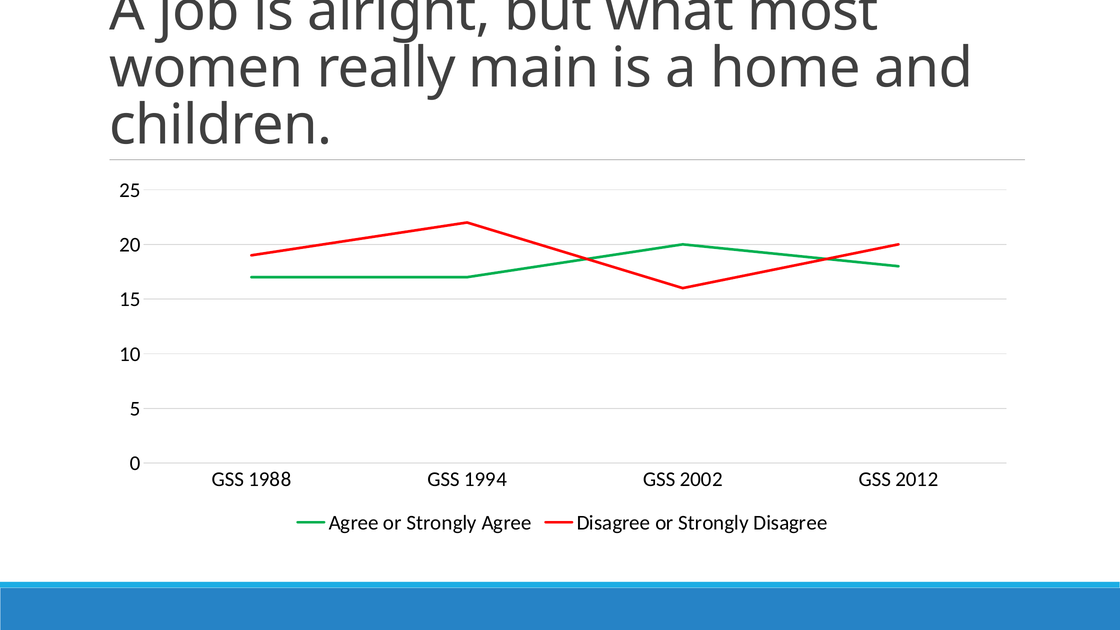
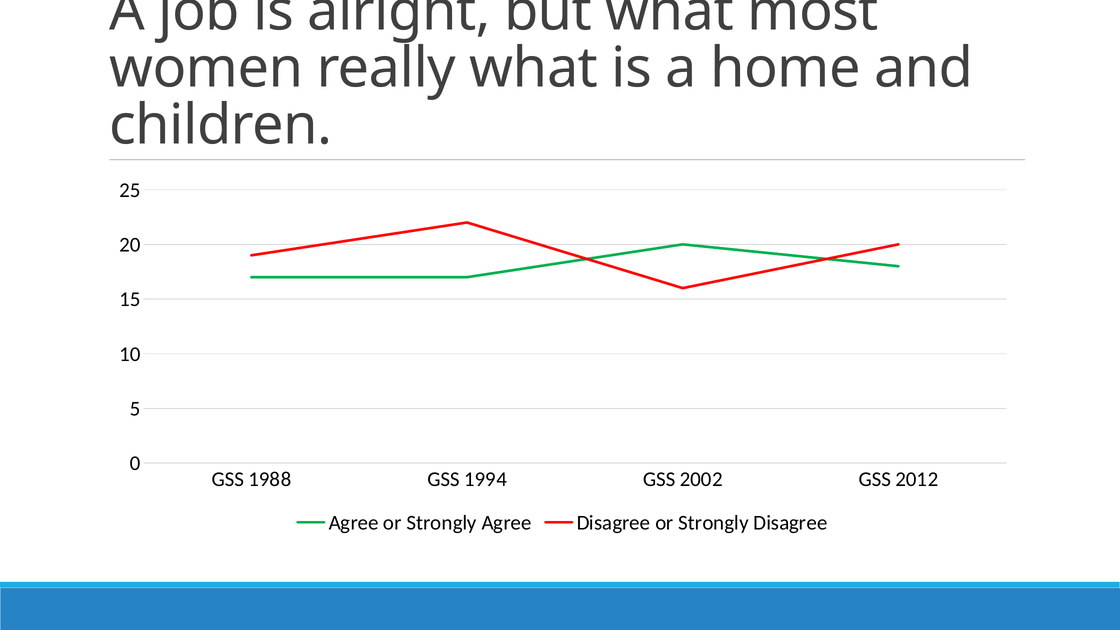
really main: main -> what (534, 68)
